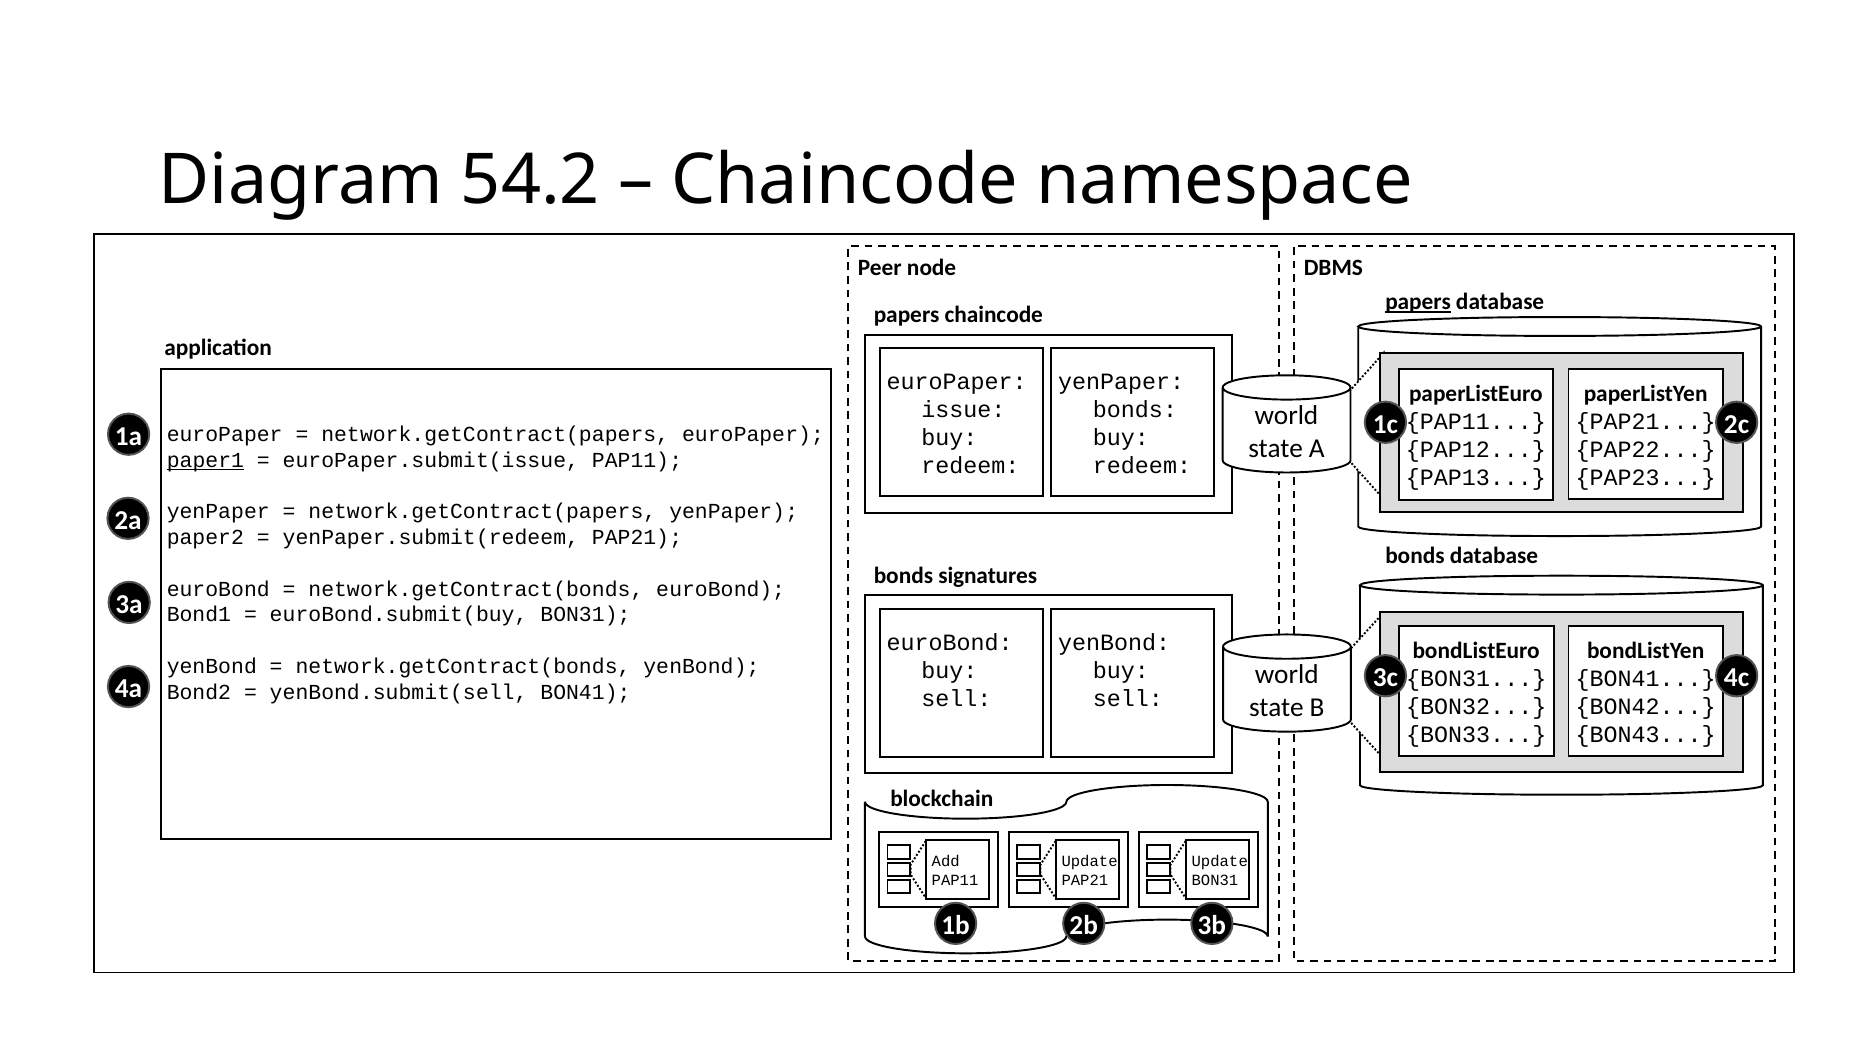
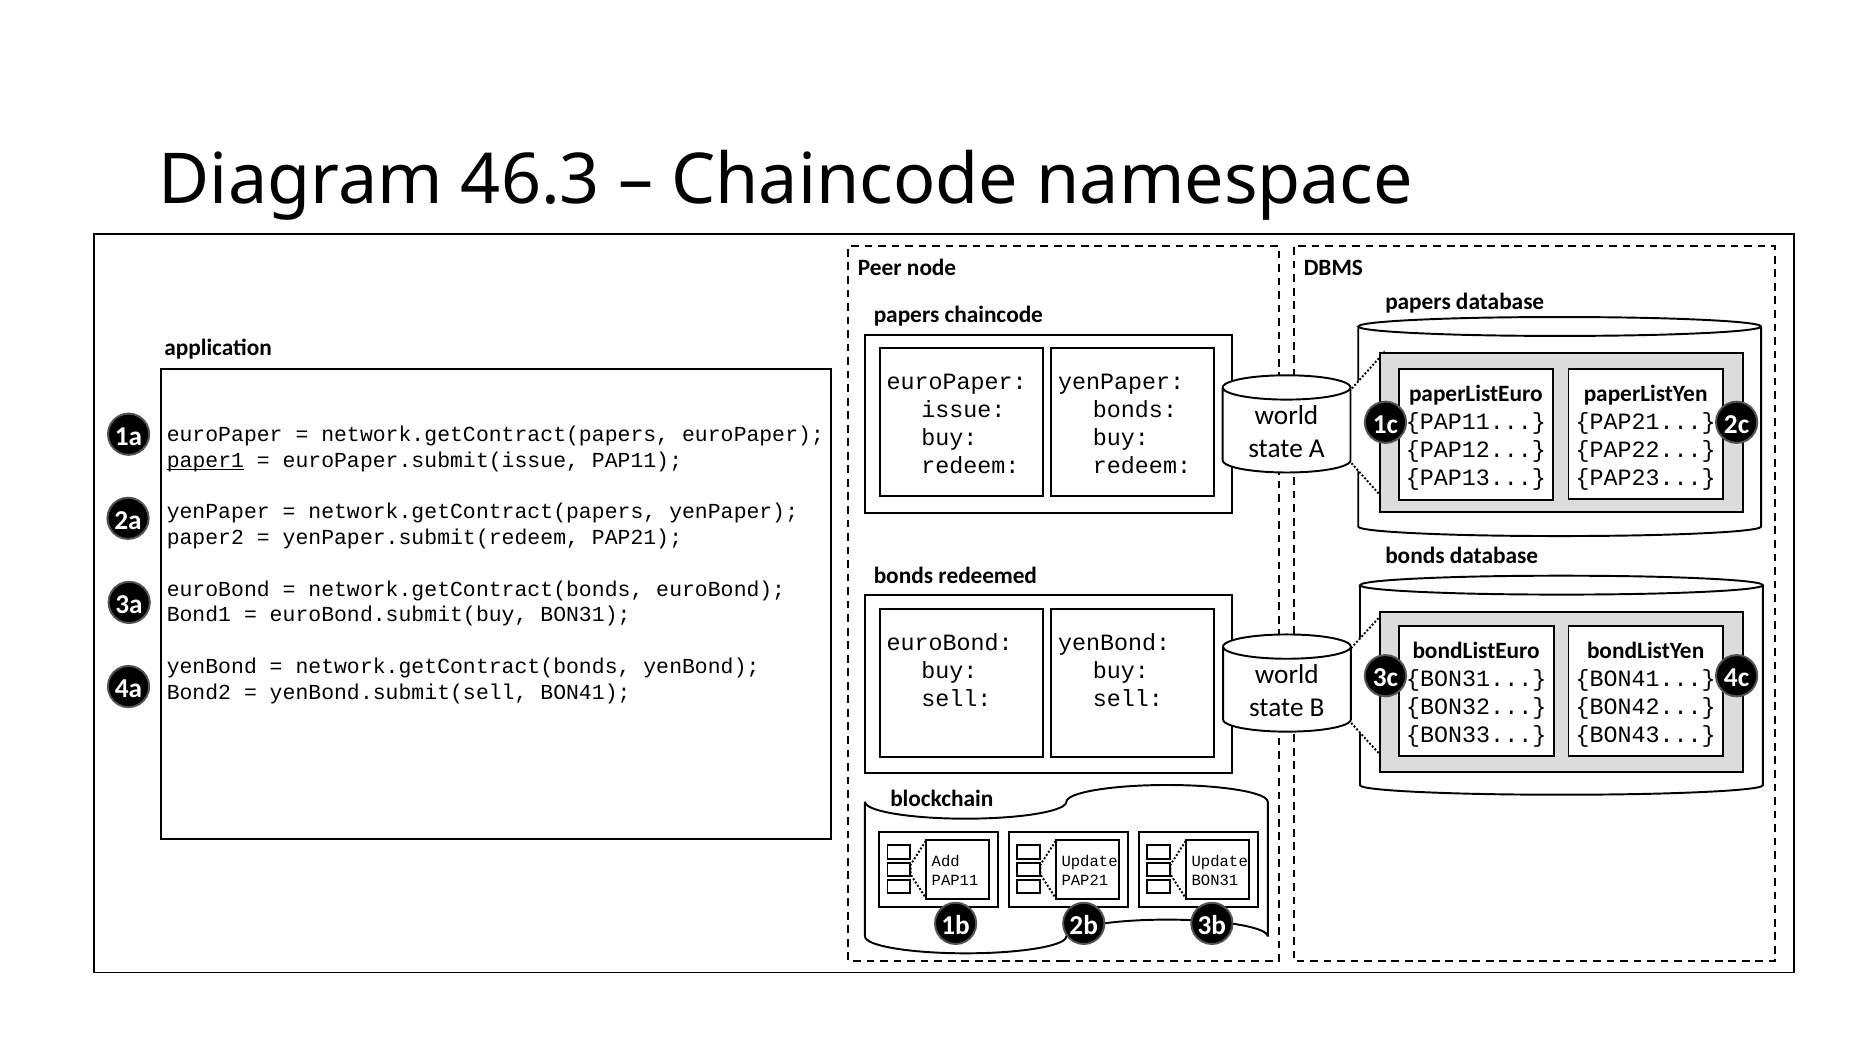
54.2: 54.2 -> 46.3 (530, 180)
papers underline: present -> none (1418, 302)
signatures: signatures -> redeemed (988, 575)
